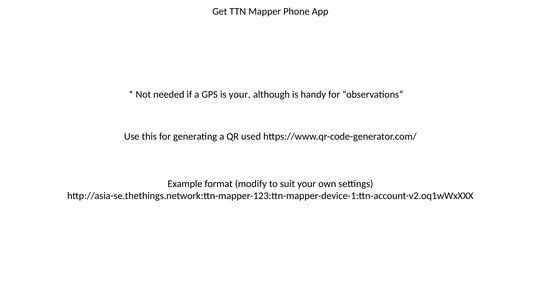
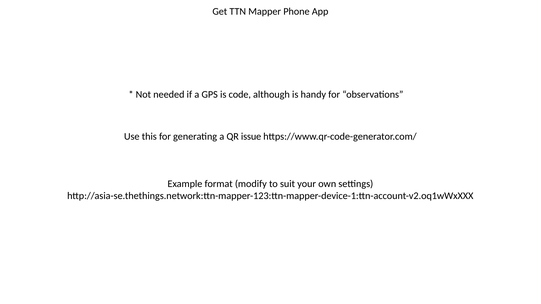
is your: your -> code (240, 95)
used: used -> issue (251, 137)
